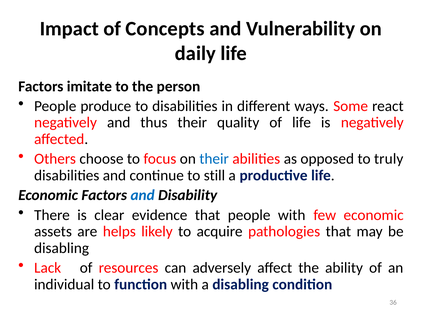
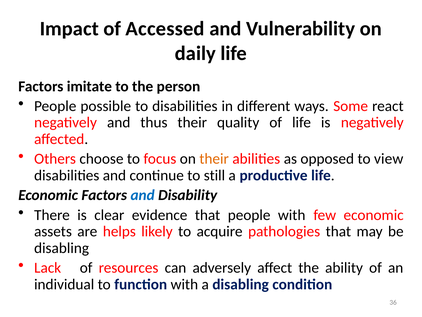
Concepts: Concepts -> Accessed (165, 29)
produce: produce -> possible (106, 106)
their colour: blue -> orange (214, 159)
truly: truly -> view (389, 159)
